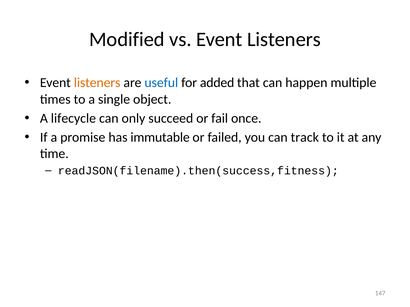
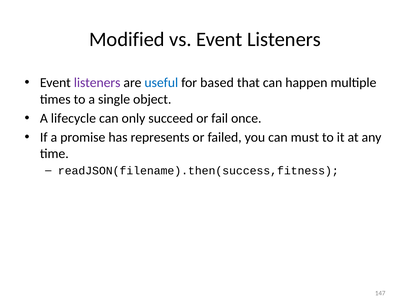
listeners colour: orange -> purple (97, 83)
added: added -> based (217, 83)
immutable: immutable -> represents (160, 138)
track: track -> must (305, 138)
